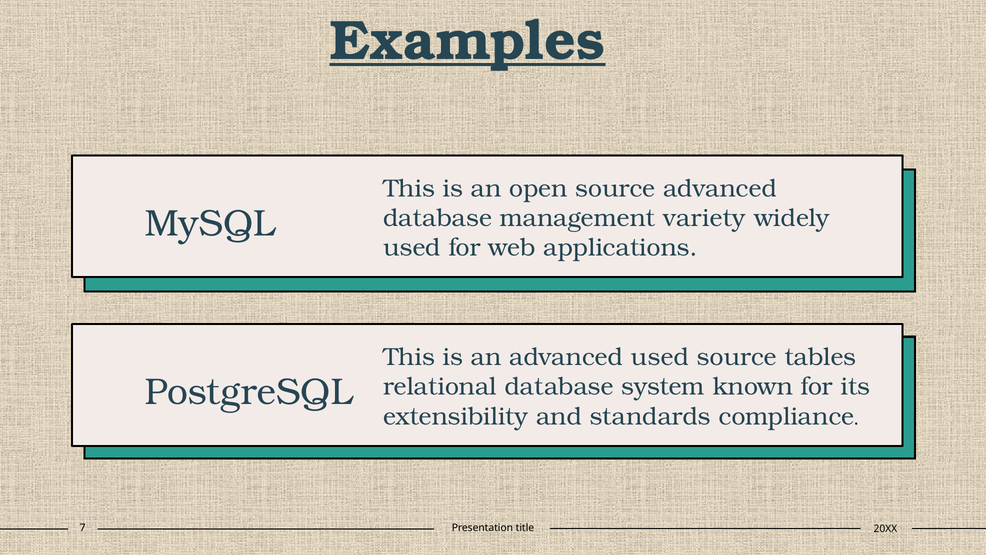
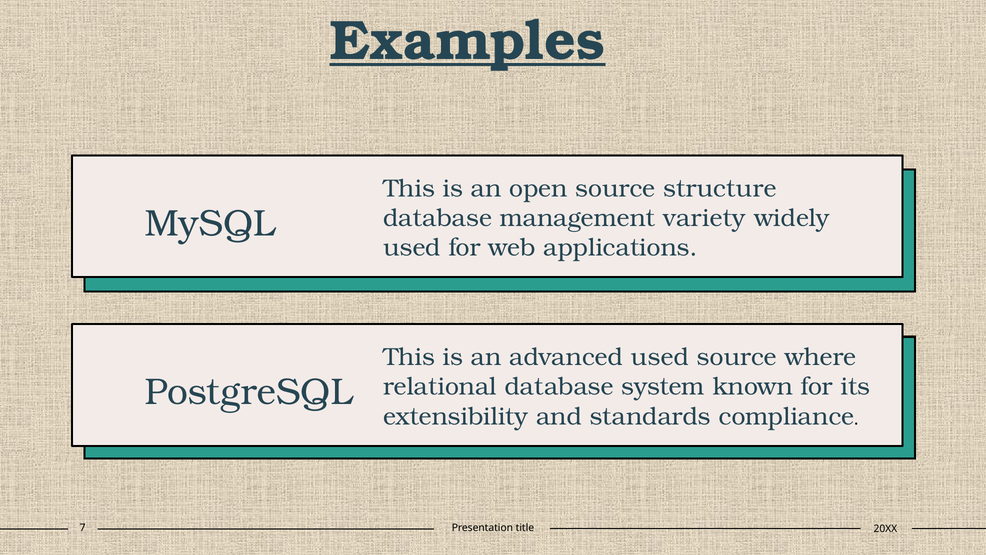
source advanced: advanced -> structure (720, 188)
tables: tables -> where (820, 357)
